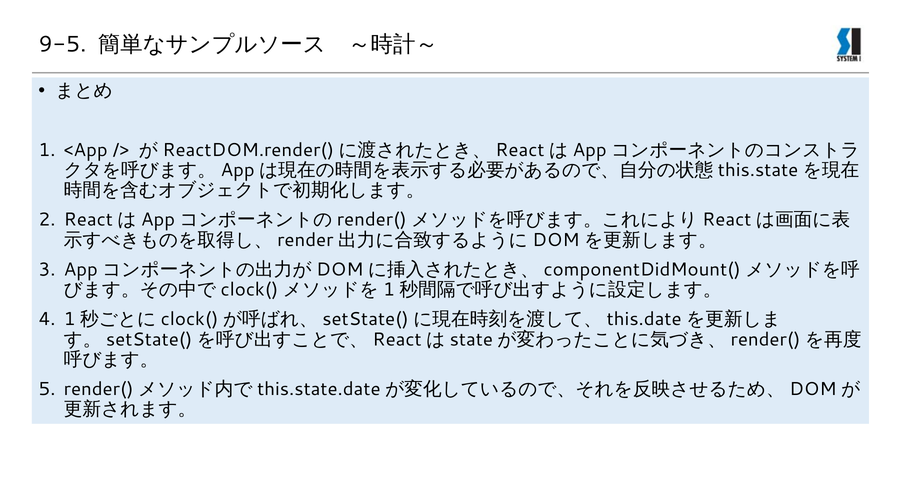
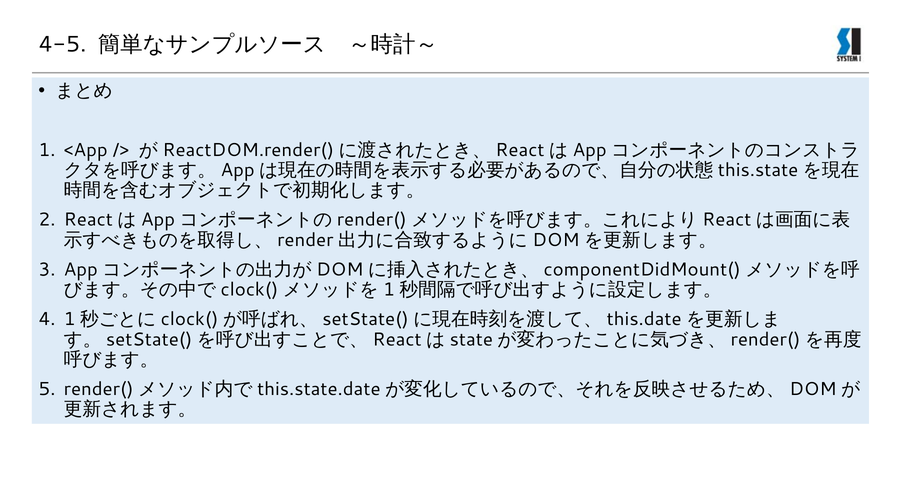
9-5: 9-5 -> 4-5 (62, 45)
